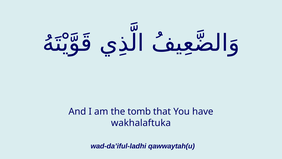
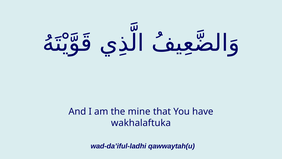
tomb: tomb -> mine (139, 111)
